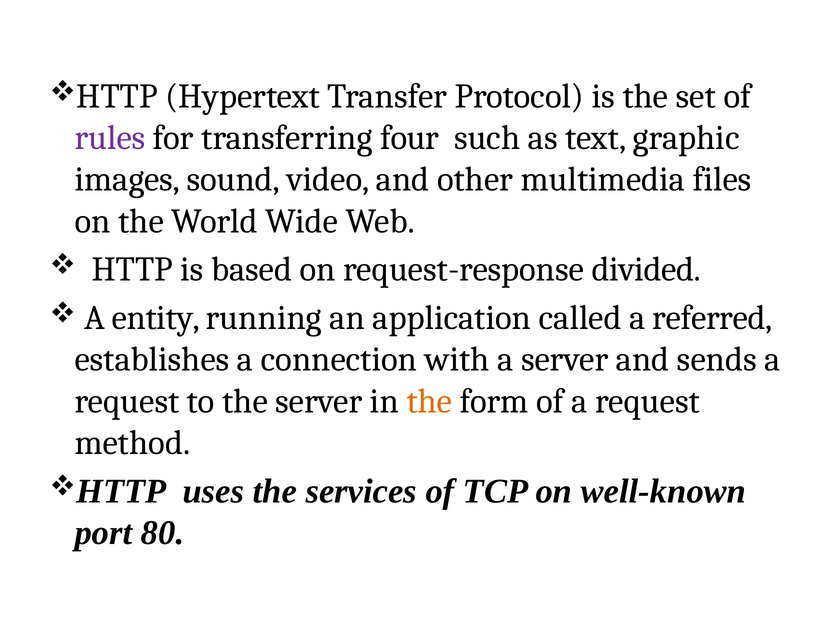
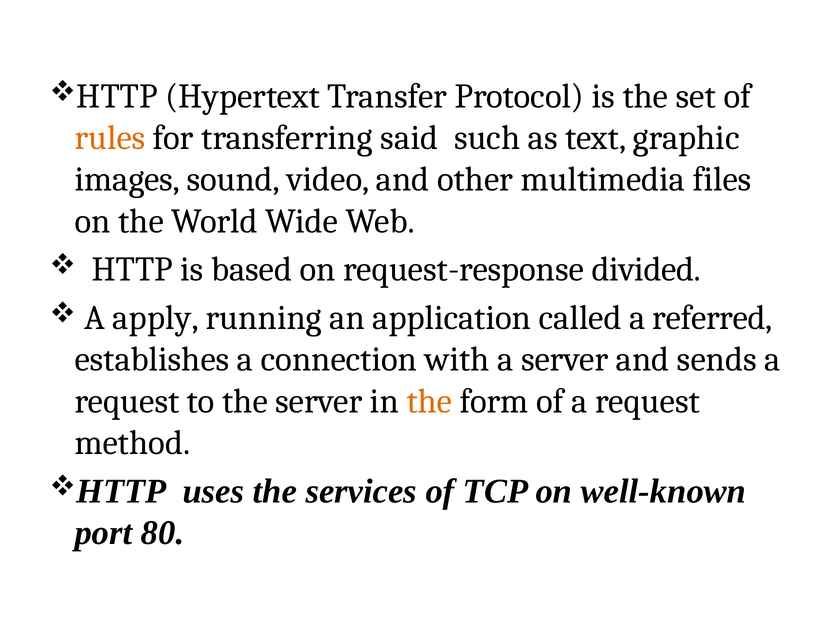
rules colour: purple -> orange (110, 138)
four: four -> said (409, 138)
entity: entity -> apply (156, 318)
